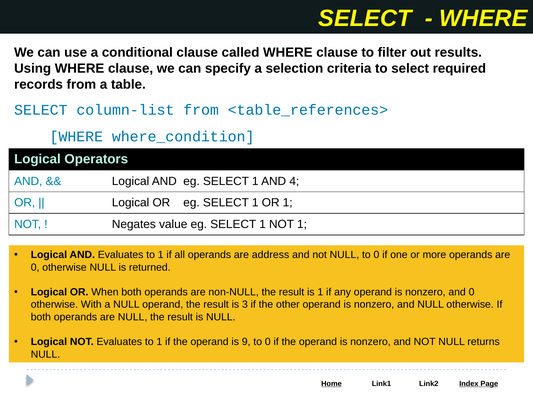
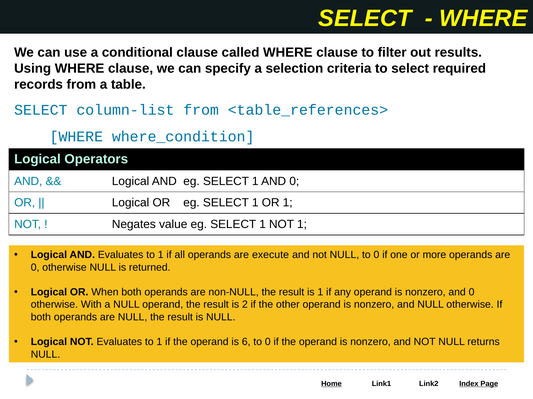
1 AND 4: 4 -> 0 (294, 182)
address: address -> execute (271, 255)
3: 3 -> 2 (245, 305)
9: 9 -> 6 (246, 342)
